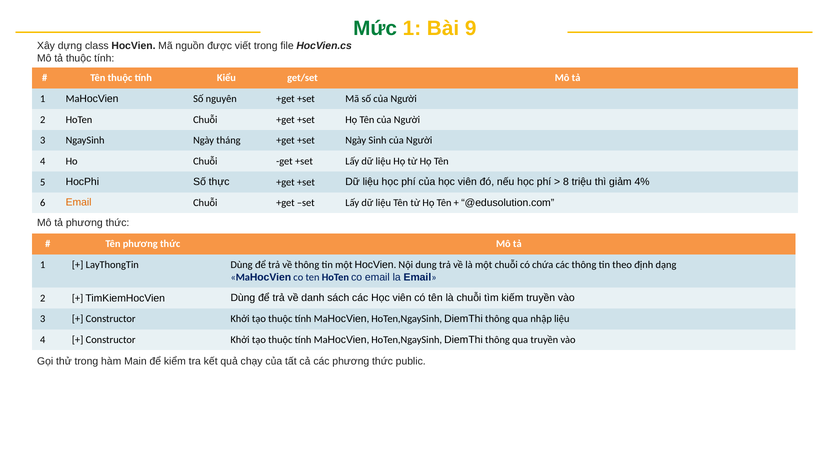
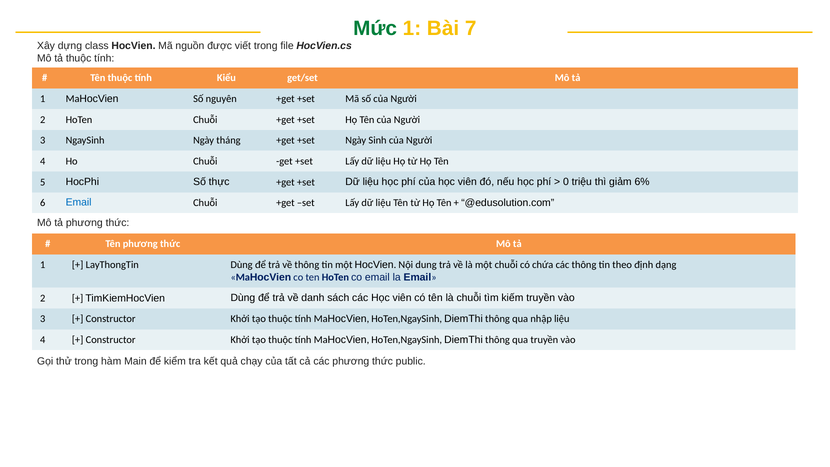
9: 9 -> 7 (471, 28)
8: 8 -> 0 (566, 182)
4%: 4% -> 6% (642, 182)
Email colour: orange -> blue (79, 202)
